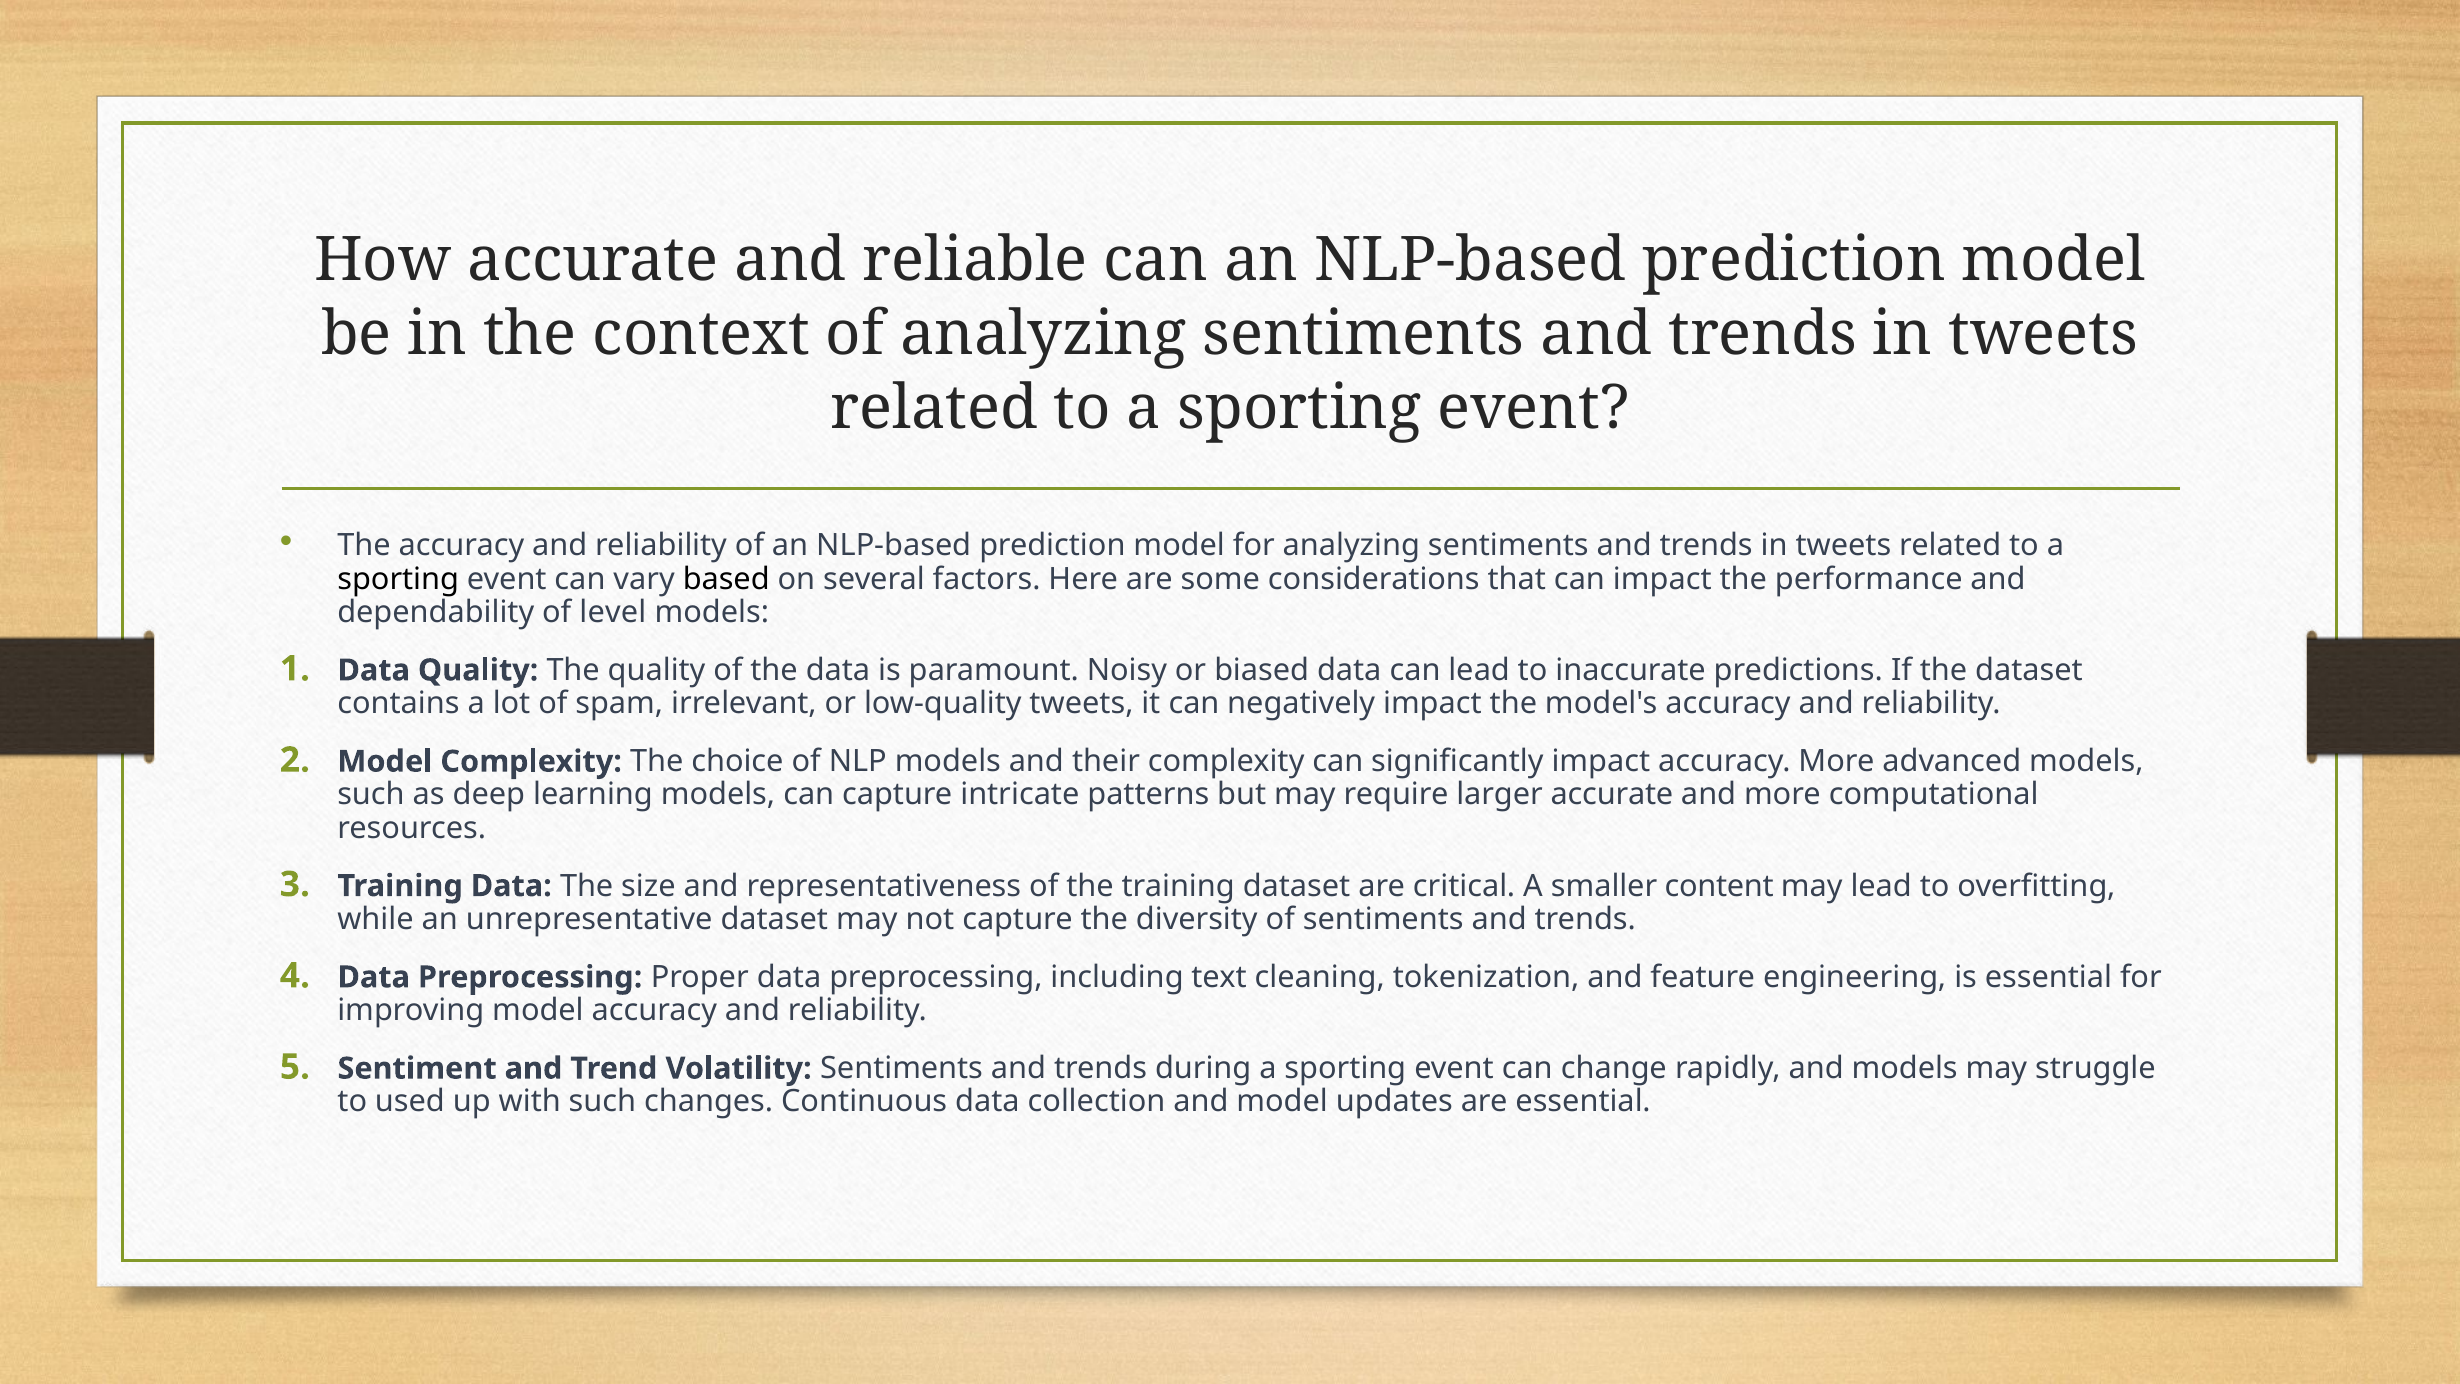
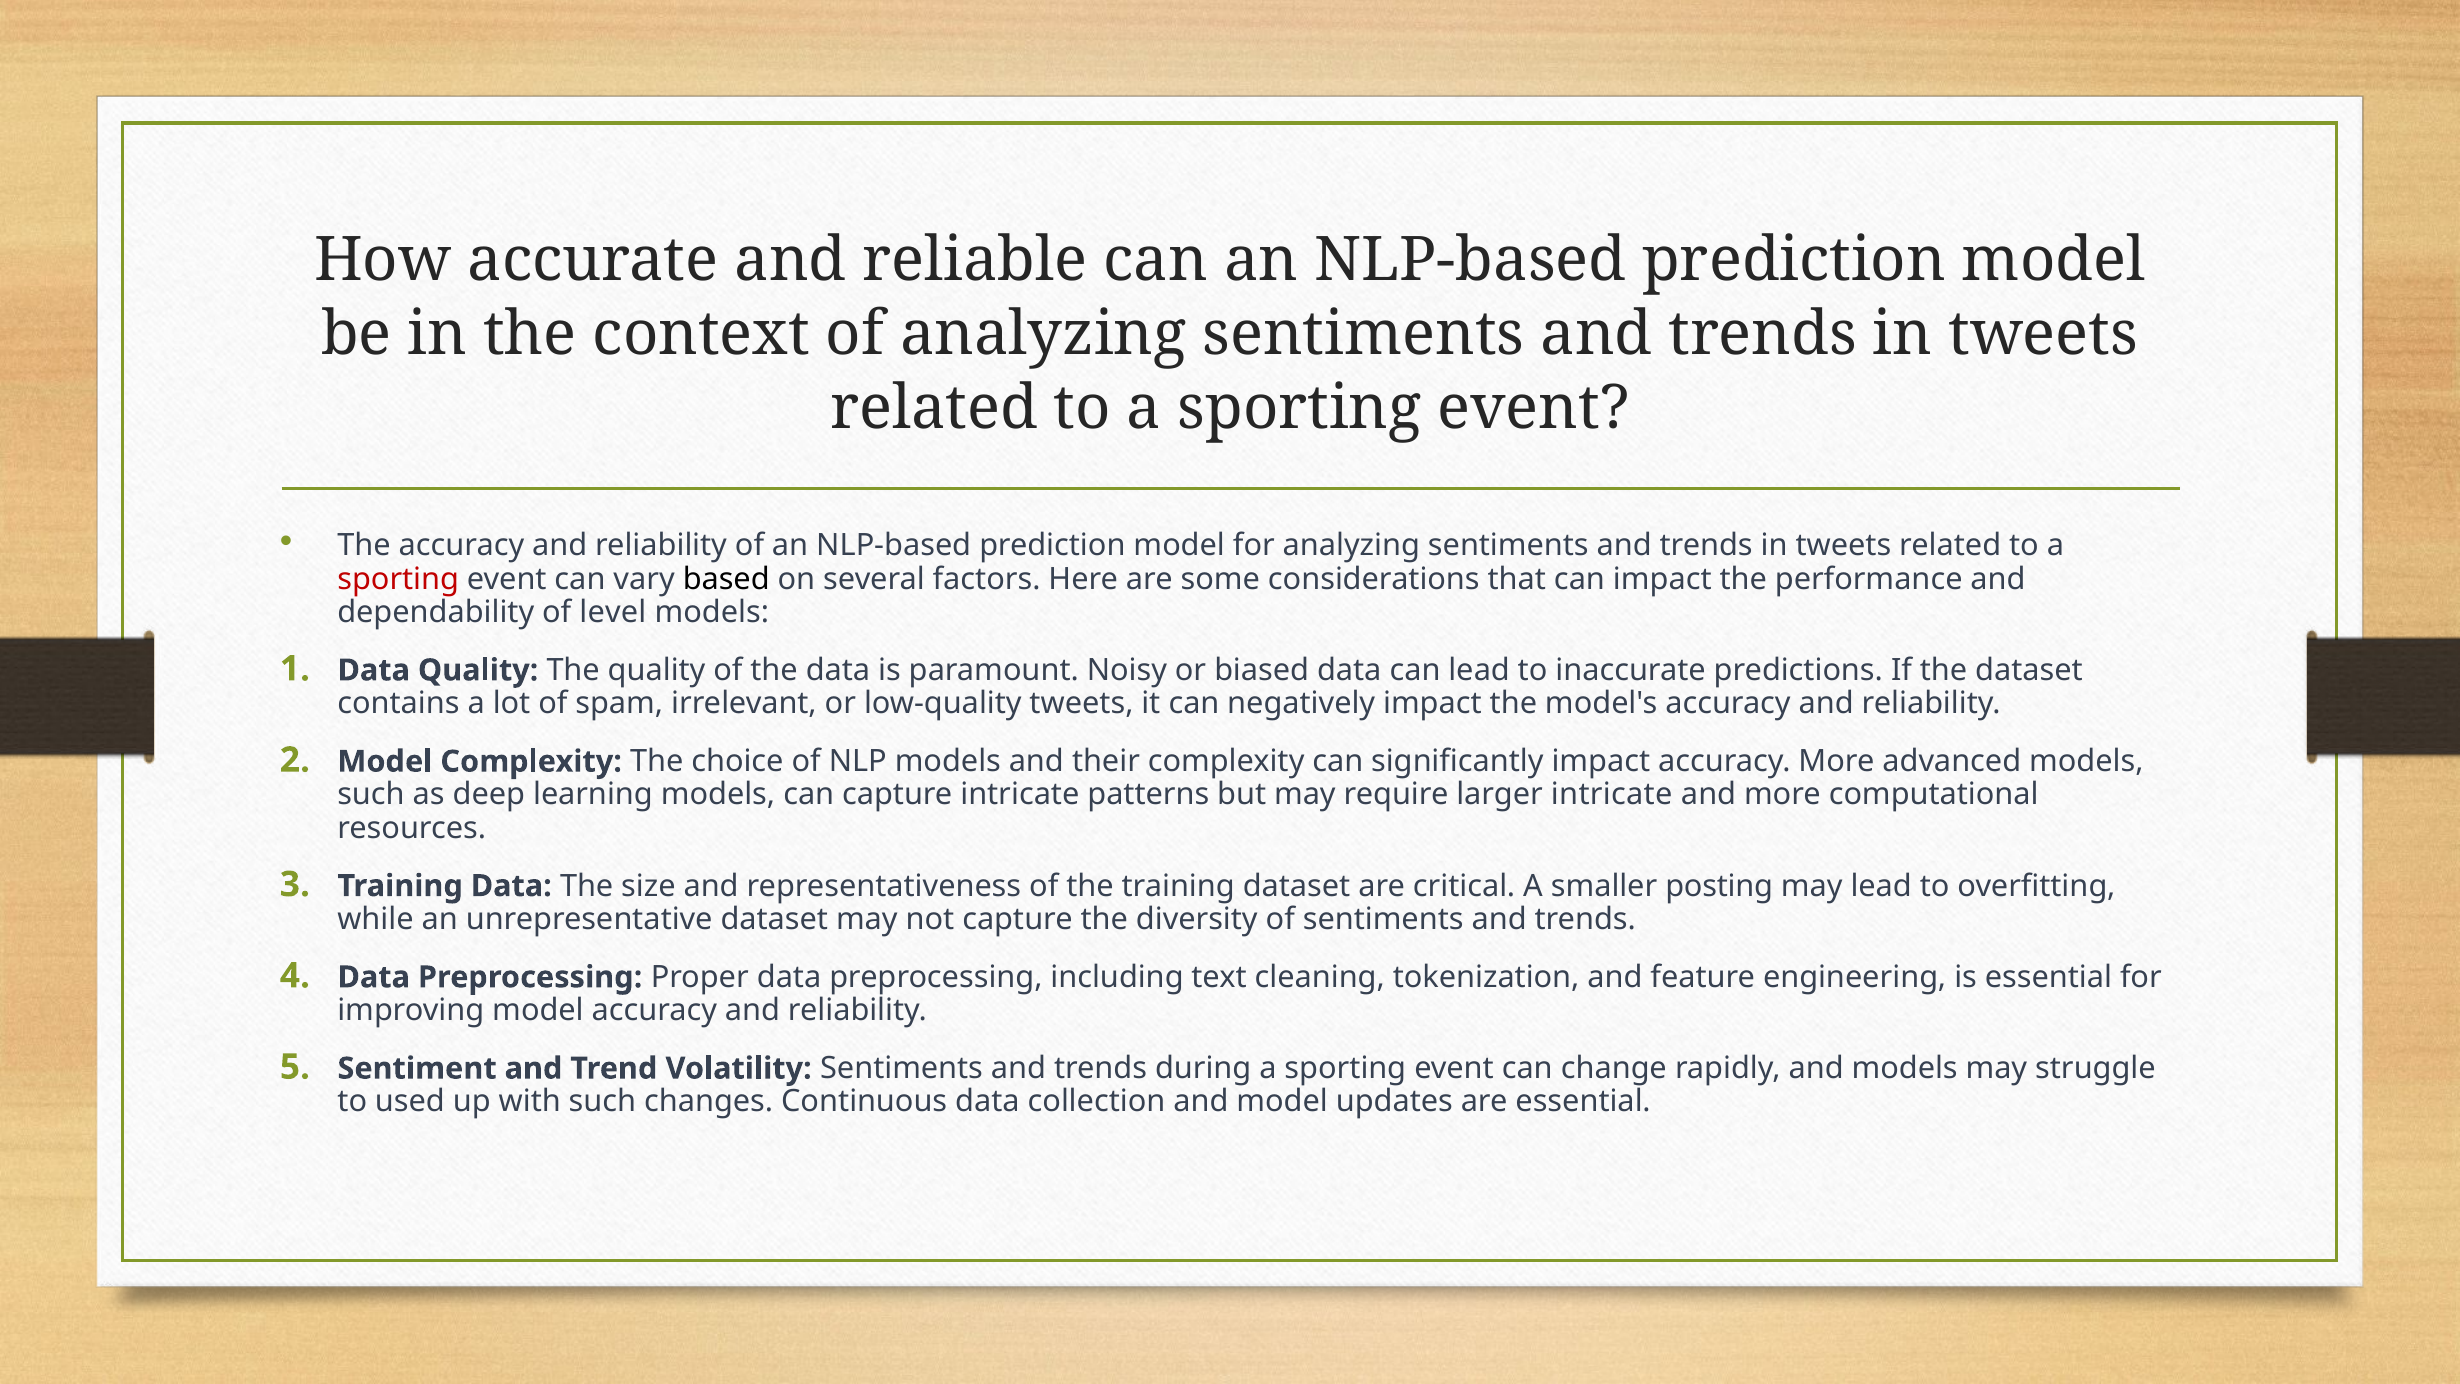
sporting colour: black -> red (398, 579)
larger accurate: accurate -> intricate (1612, 795)
content: content -> posting (1719, 886)
